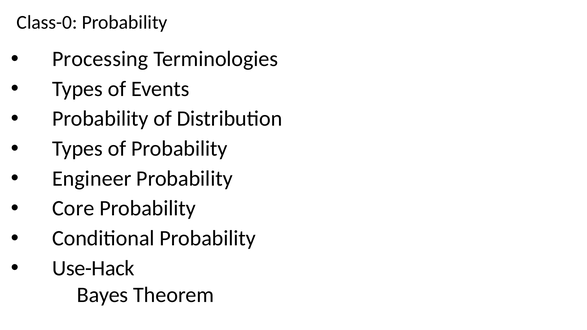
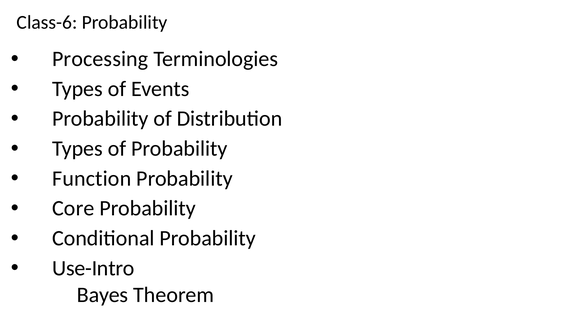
Class-0: Class-0 -> Class-6 (47, 22)
Engineer: Engineer -> Function (92, 179)
Use-Hack: Use-Hack -> Use-Intro (93, 268)
